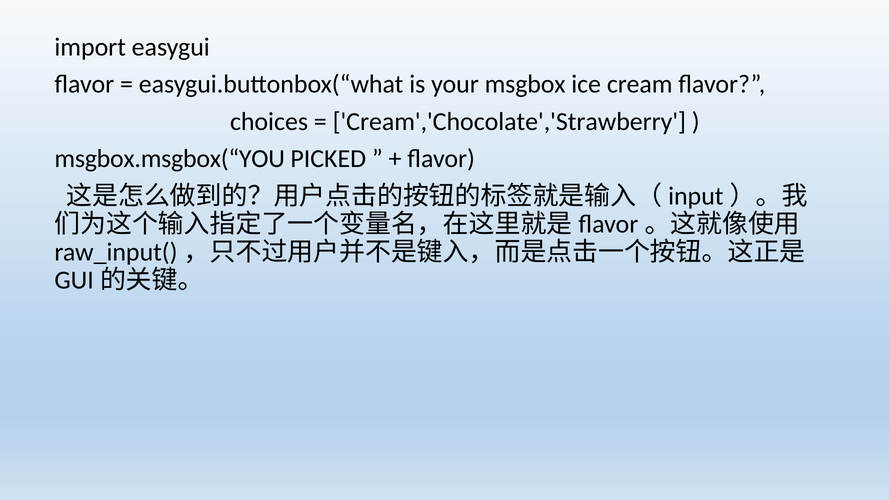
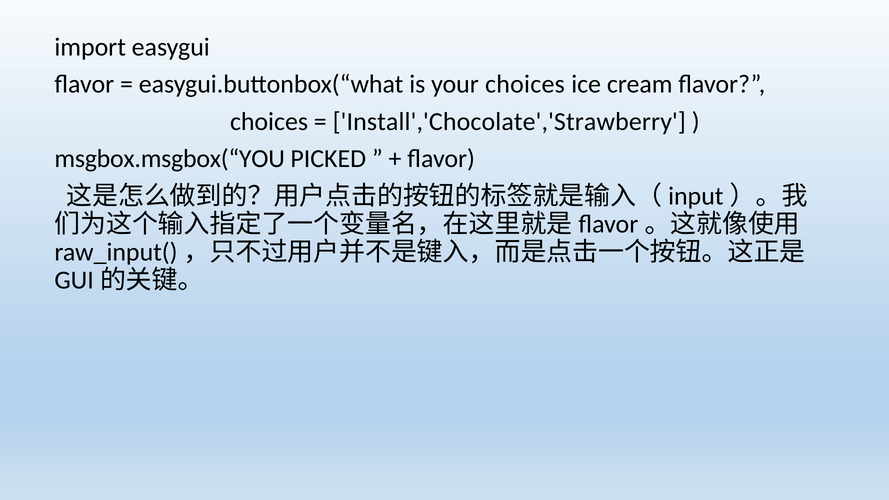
your msgbox: msgbox -> choices (525, 84)
Cream','Chocolate','Strawberry: Cream','Chocolate','Strawberry -> Install','Chocolate','Strawberry (509, 122)
